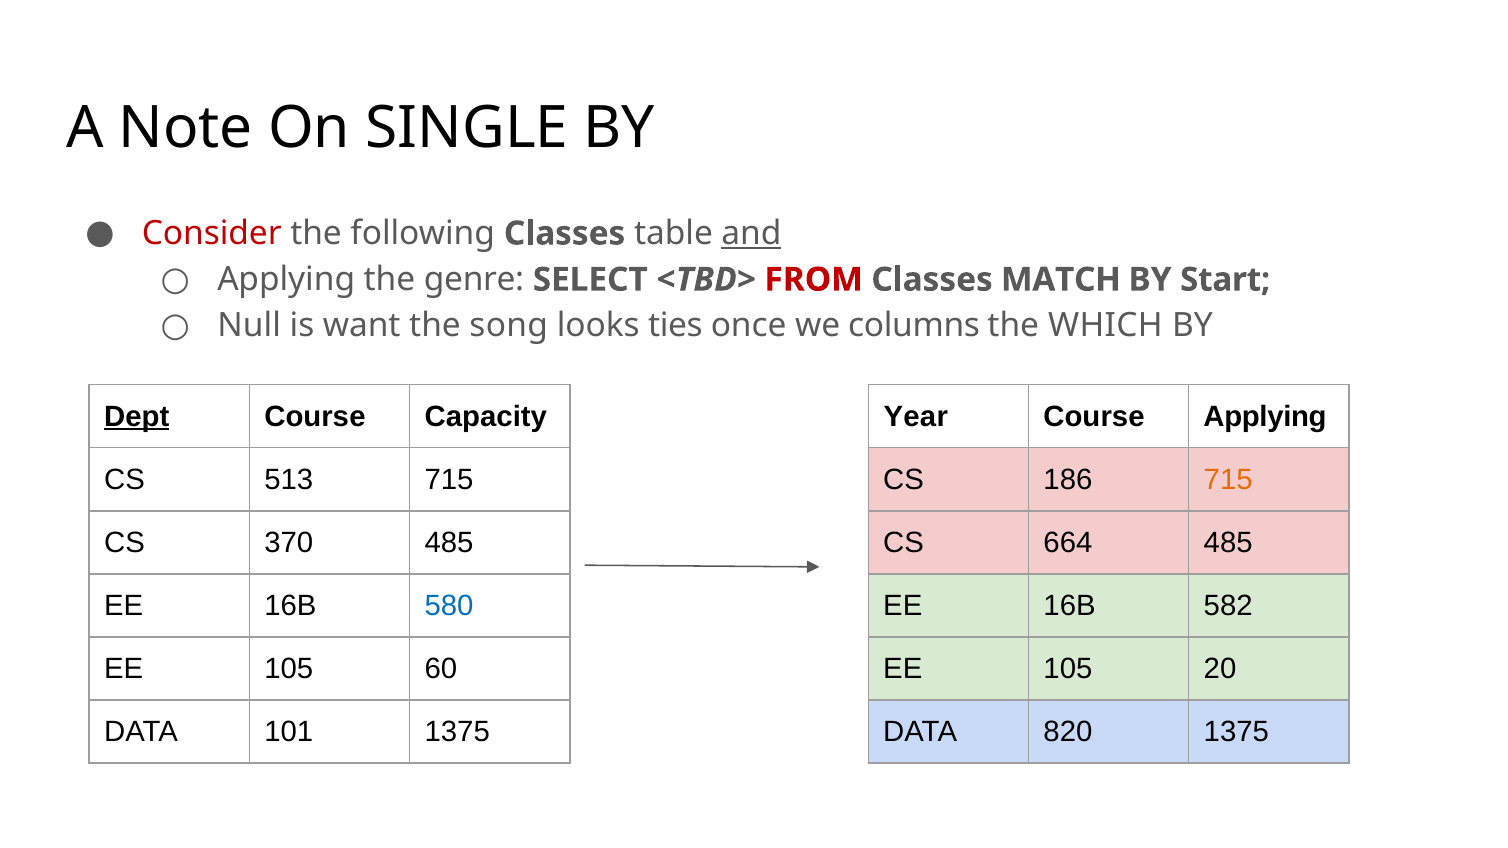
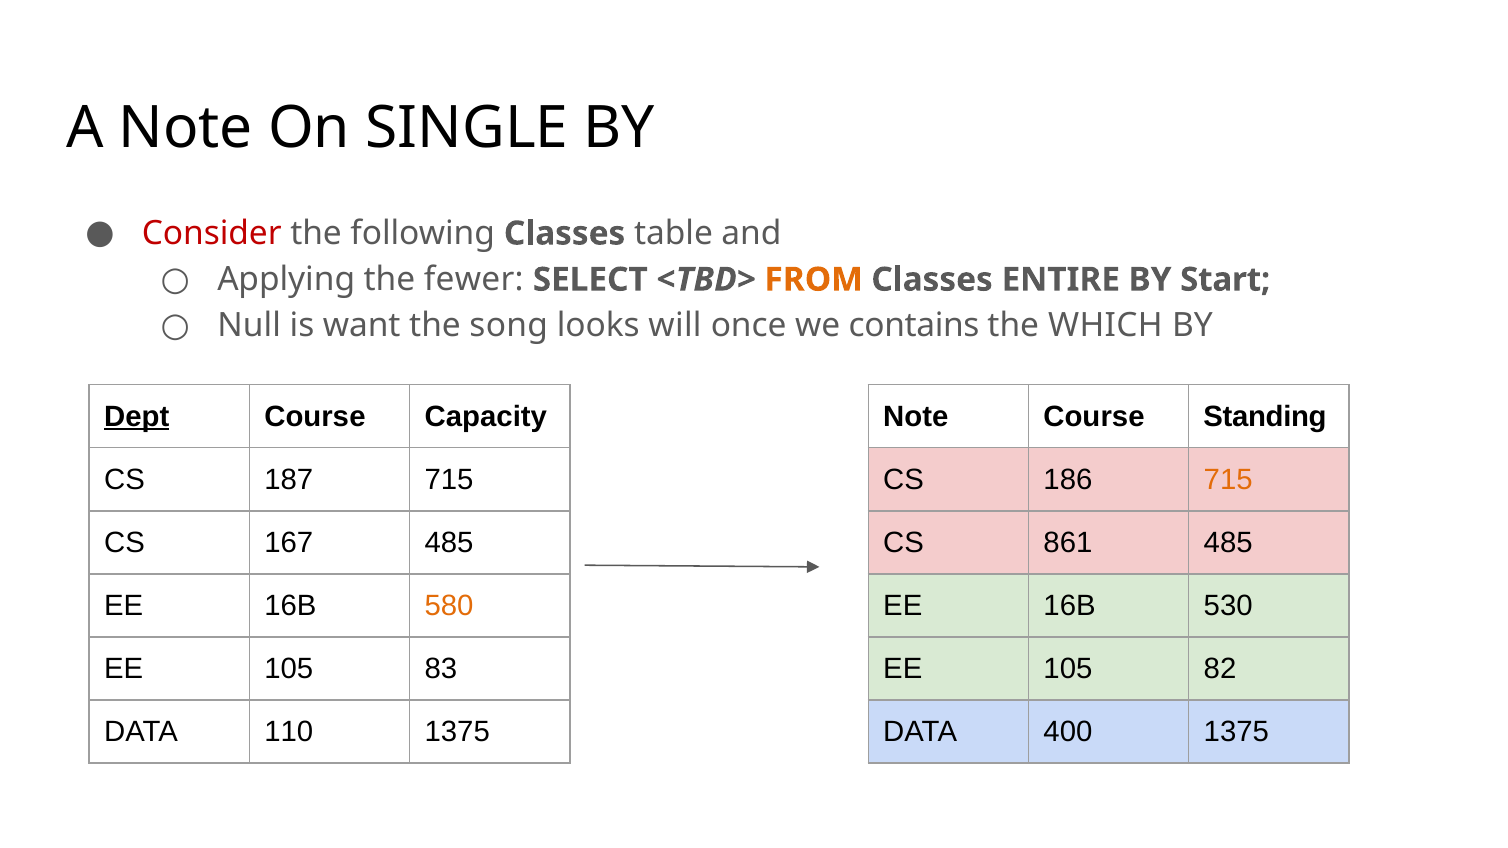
and underline: present -> none (751, 234)
genre: genre -> fewer (474, 280)
FROM colour: red -> orange (814, 280)
MATCH: MATCH -> ENTIRE (1061, 280)
ties: ties -> will (675, 326)
columns: columns -> contains (914, 326)
Year: Year -> Note (916, 417)
Course Applying: Applying -> Standing (1265, 417)
513: 513 -> 187 (289, 480)
370: 370 -> 167 (289, 543)
664: 664 -> 861 (1068, 543)
580 colour: blue -> orange (449, 606)
582: 582 -> 530 (1228, 606)
60: 60 -> 83 (441, 669)
20: 20 -> 82 (1220, 669)
101: 101 -> 110 (289, 732)
820: 820 -> 400 (1068, 732)
